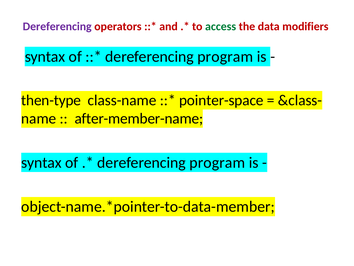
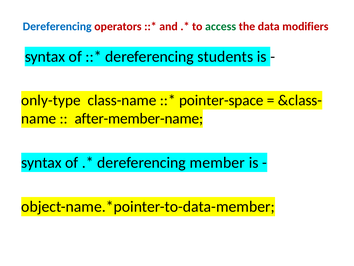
Dereferencing colour: purple -> blue (57, 27)
program: program -> students (225, 57)
then-type: then-type -> only-type (51, 100)
program: program -> member (217, 162)
